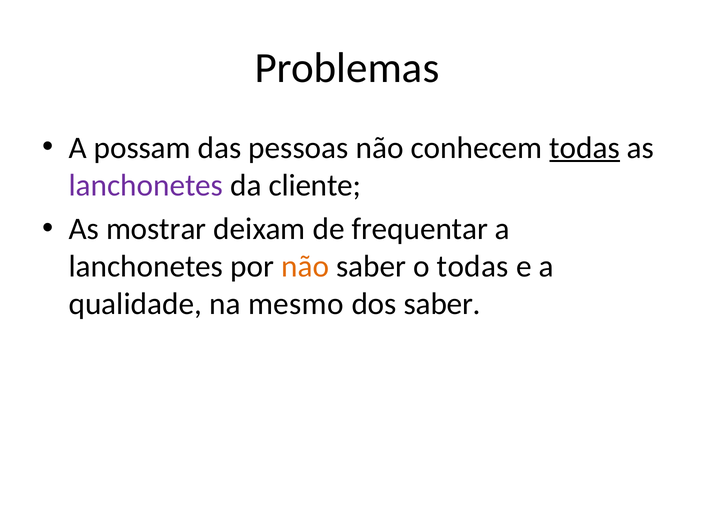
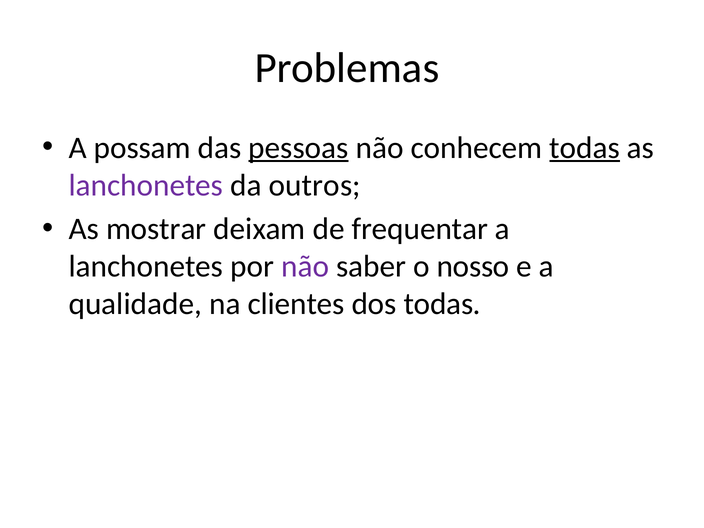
pessoas underline: none -> present (299, 148)
cliente: cliente -> outros (315, 185)
não colour: orange -> purple (305, 267)
o todas: todas -> nosso (473, 267)
mesmo: mesmo -> clientes (296, 304)
dos saber: saber -> todas (442, 304)
